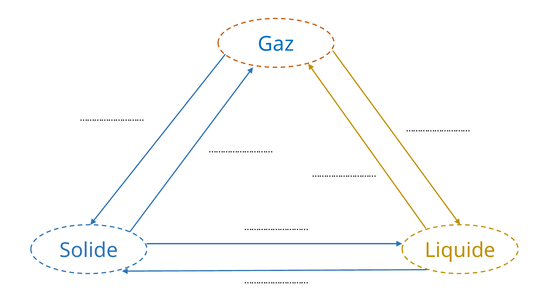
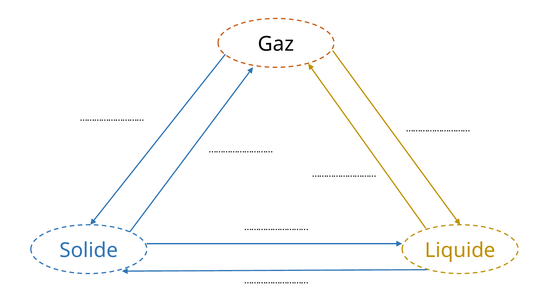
Gaz colour: blue -> black (276, 44)
